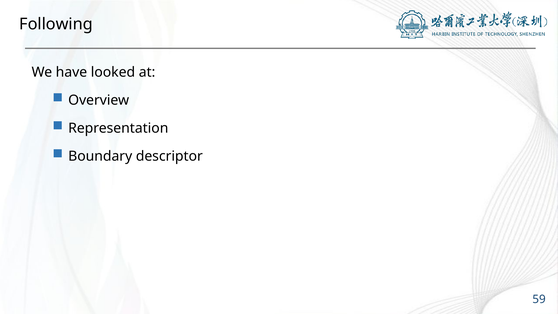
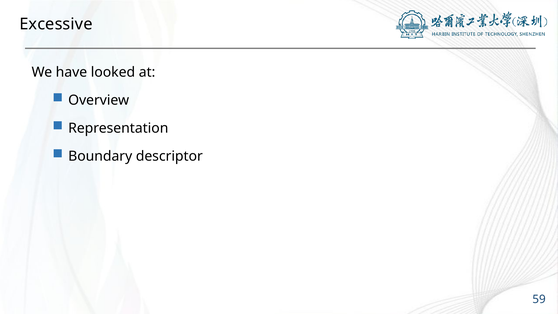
Following: Following -> Excessive (56, 24)
